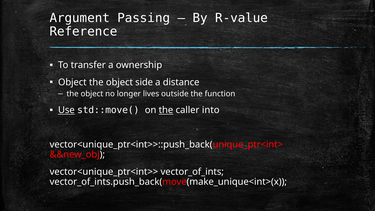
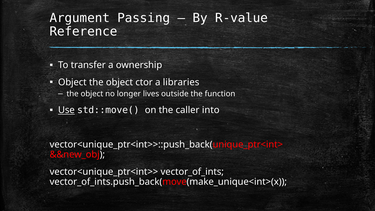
side: side -> ctor (144, 82)
distance: distance -> libraries (181, 82)
the underline: present -> none (166, 110)
